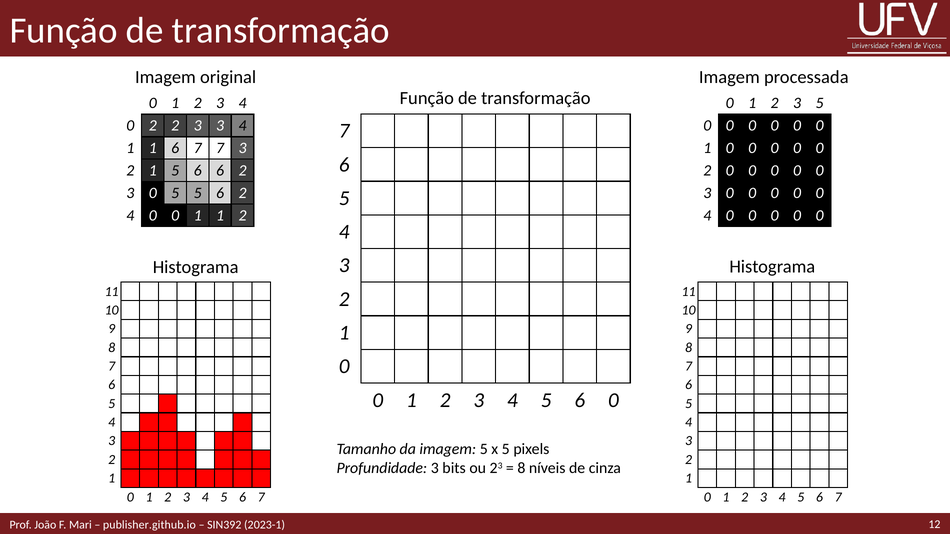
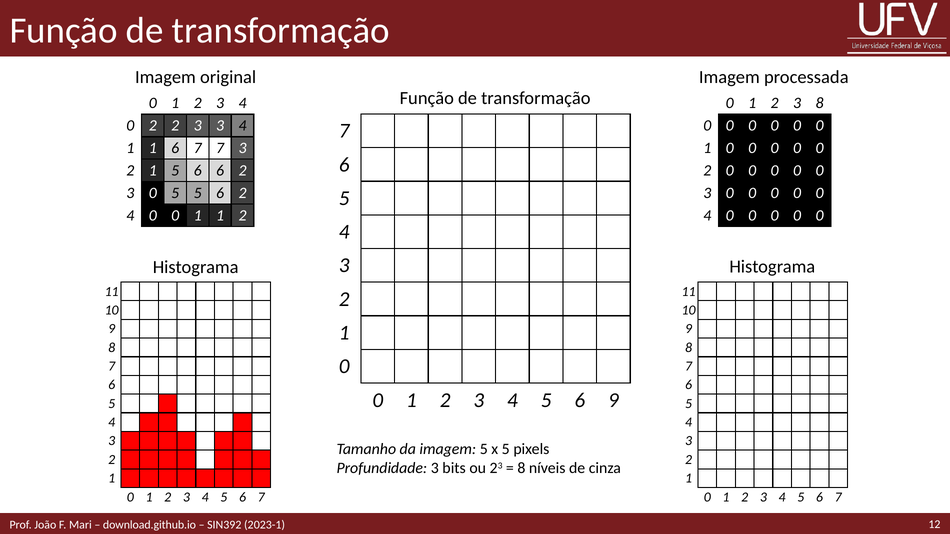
3 5: 5 -> 8 (820, 103)
6 0: 0 -> 9 (613, 400)
publisher.github.io: publisher.github.io -> download.github.io (149, 525)
